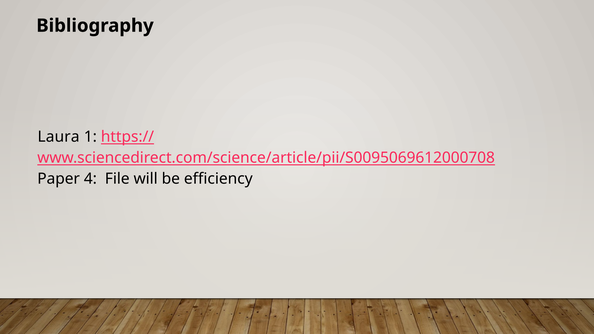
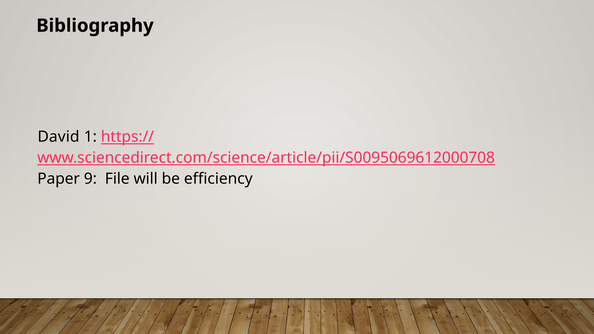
Laura: Laura -> David (59, 137)
4: 4 -> 9 (90, 179)
